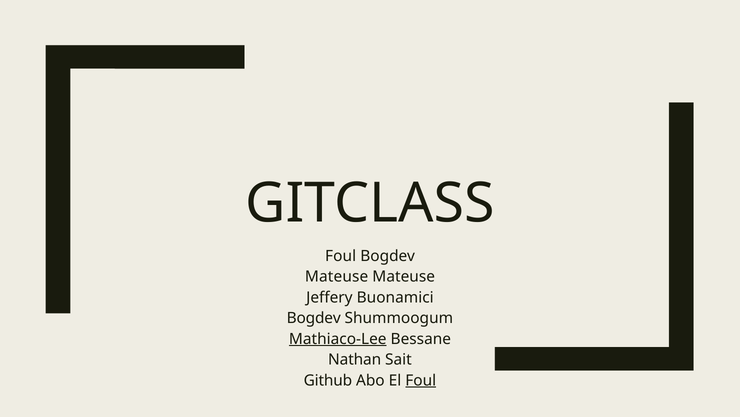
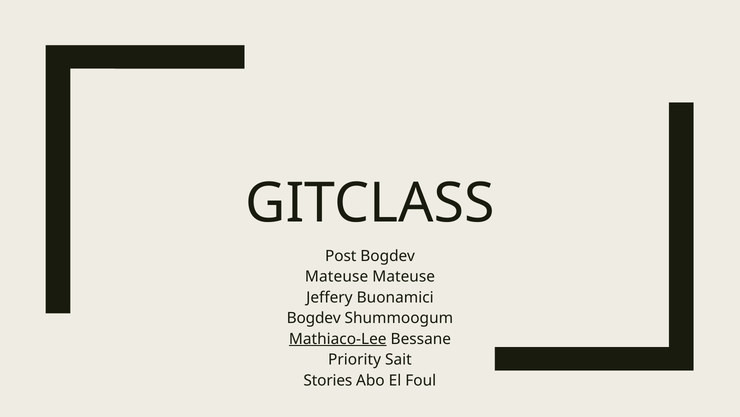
Foul: Foul -> Post (341, 255)
Nathan: Nathan -> Priority (355, 359)
Github: Github -> Stories (328, 380)
Foul underline: present -> none (421, 380)
